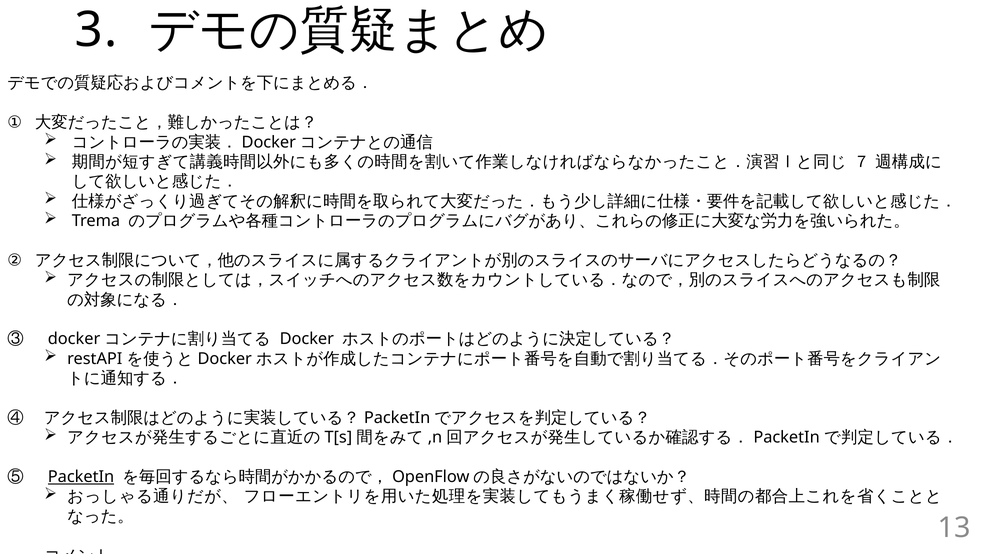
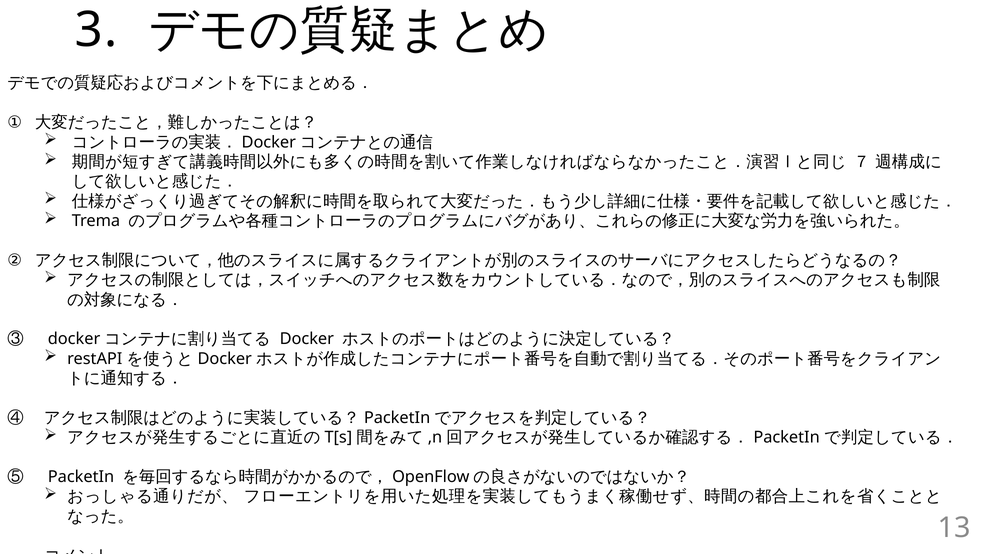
PacketIn underline: present -> none (81, 476)
